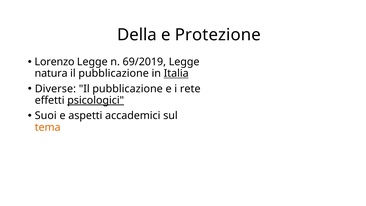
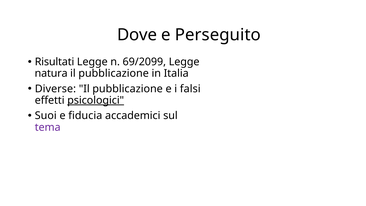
Della: Della -> Dove (137, 35)
Protezione: Protezione -> Perseguito (218, 35)
Lorenzo: Lorenzo -> Risultati (55, 62)
69/2019: 69/2019 -> 69/2099 (144, 62)
Italia underline: present -> none (176, 73)
rete: rete -> falsi (190, 89)
aspetti: aspetti -> fiducia (85, 116)
tema colour: orange -> purple (48, 127)
